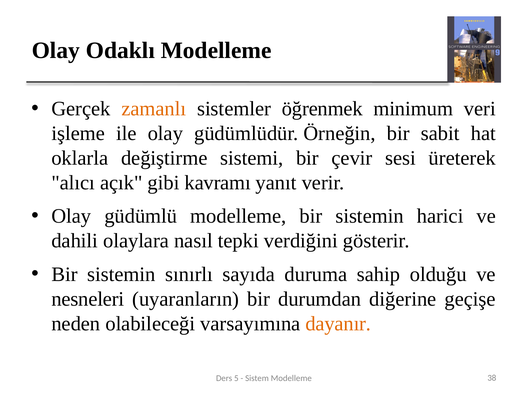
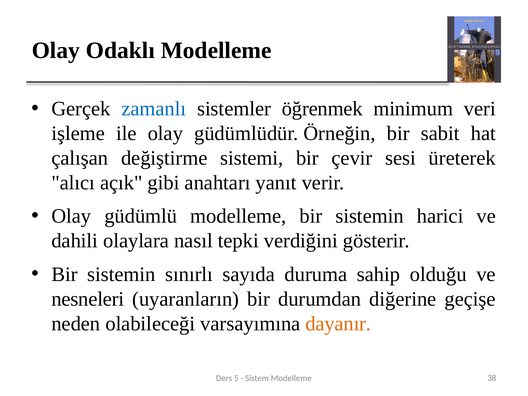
zamanlı colour: orange -> blue (154, 109)
oklarla: oklarla -> çalışan (80, 158)
kavramı: kavramı -> anahtarı (218, 183)
